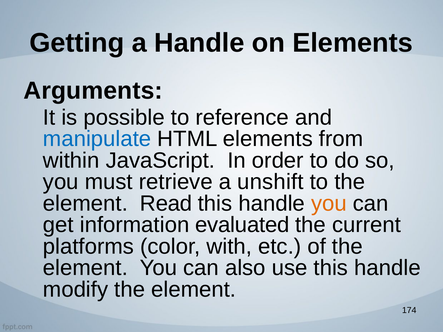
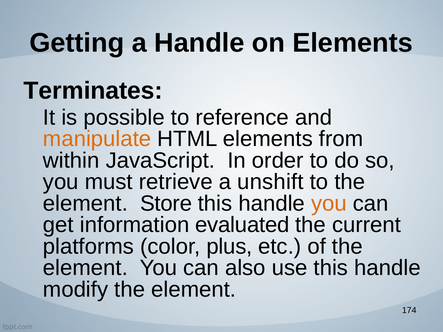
Arguments: Arguments -> Terminates (93, 91)
manipulate colour: blue -> orange (97, 139)
Read: Read -> Store (166, 204)
with: with -> plus (229, 247)
